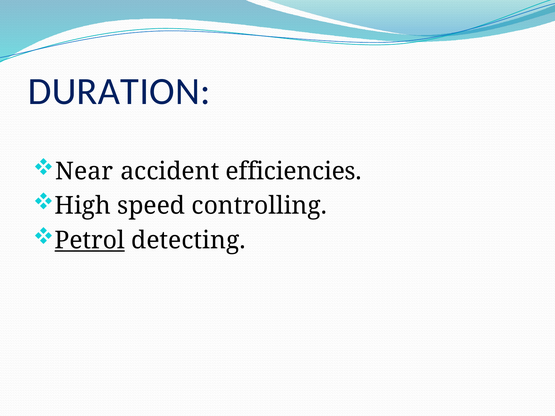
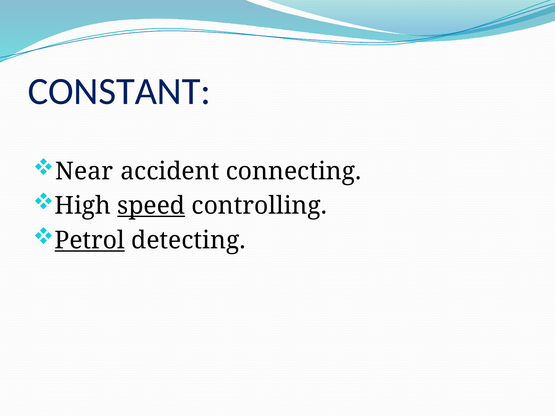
DURATION: DURATION -> CONSTANT (119, 92)
efficiencies: efficiencies -> connecting (294, 171)
speed underline: none -> present (151, 206)
